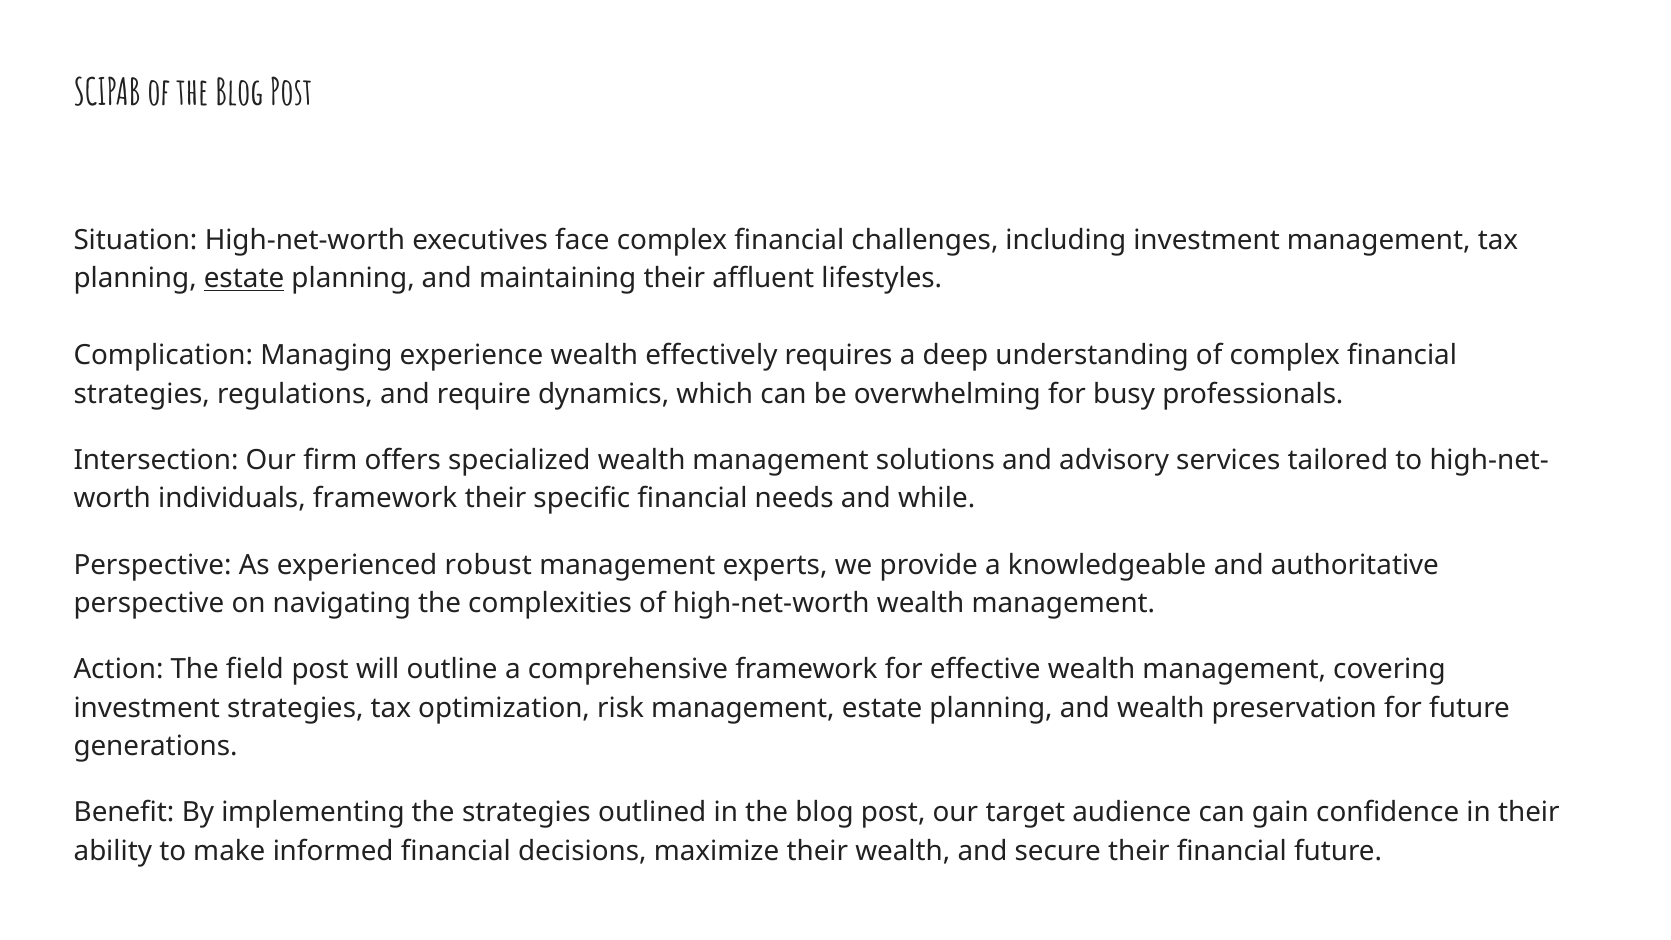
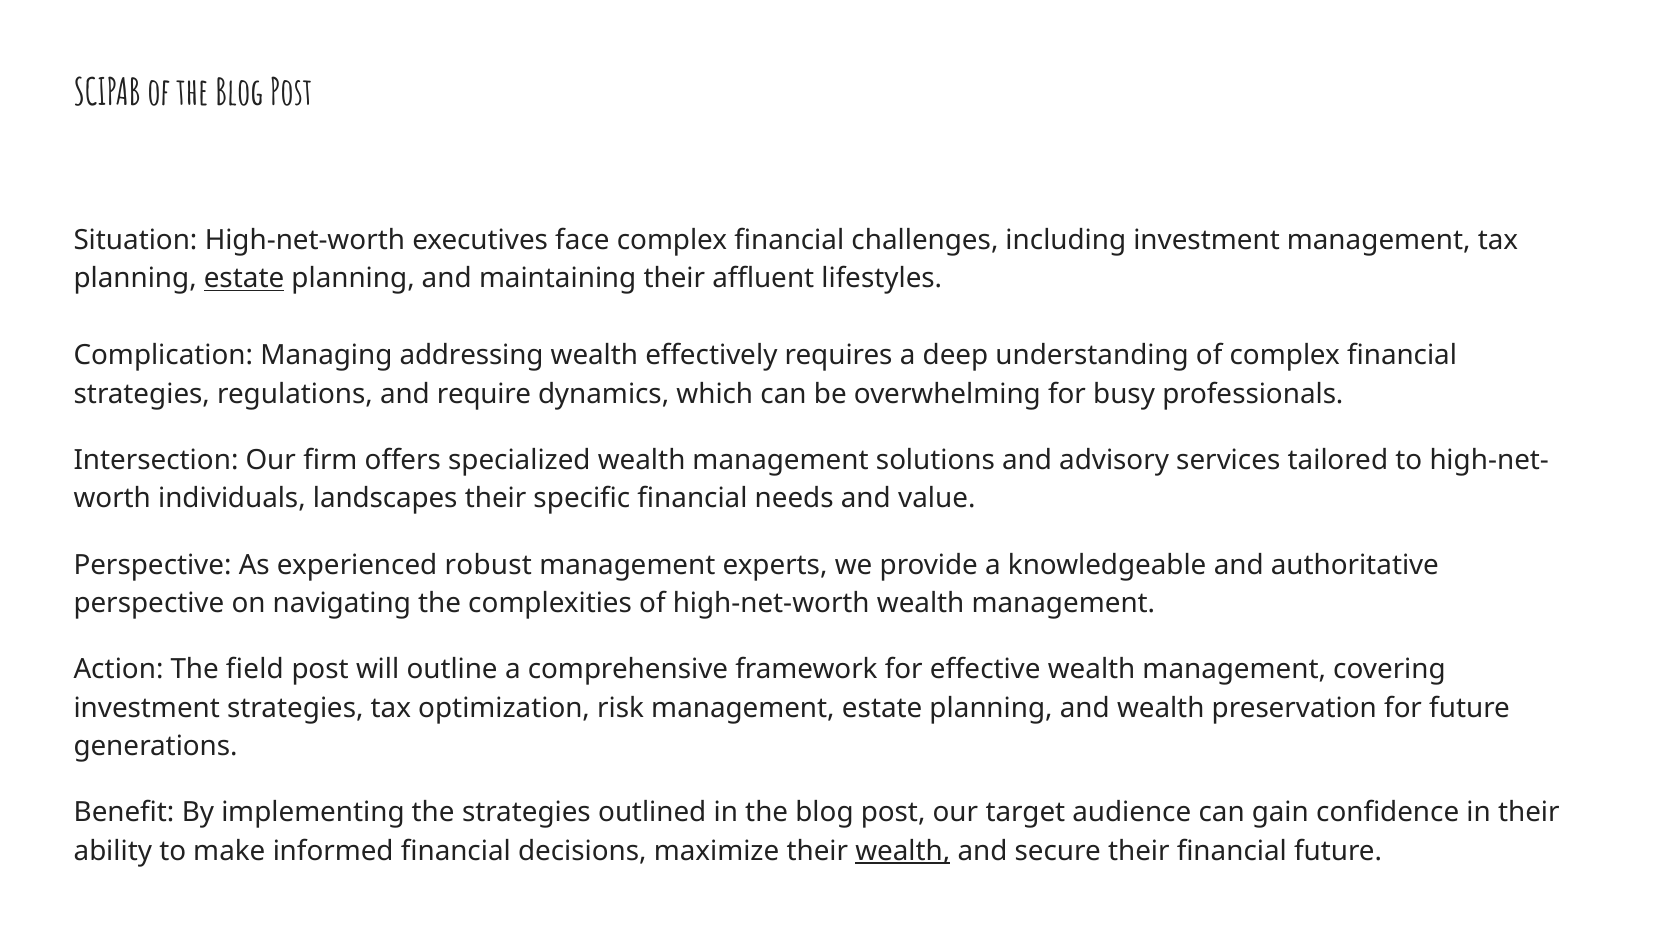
experience: experience -> addressing (471, 355)
individuals framework: framework -> landscapes (385, 499)
while: while -> value (937, 499)
wealth underline: none -> present (903, 851)
